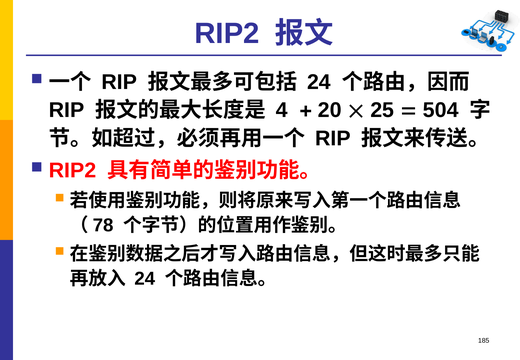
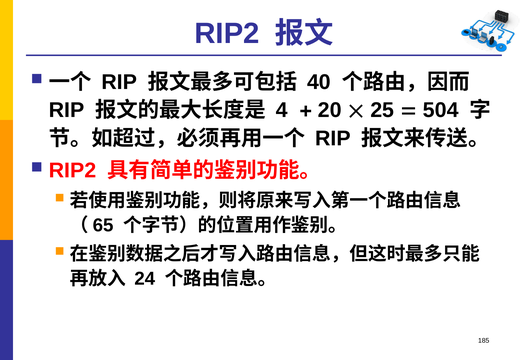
24: 24 -> 40 (319, 82)
78: 78 -> 65 (103, 225)
